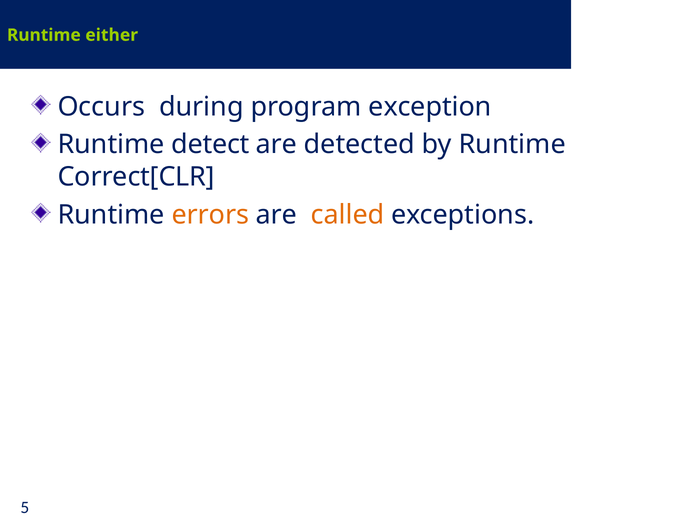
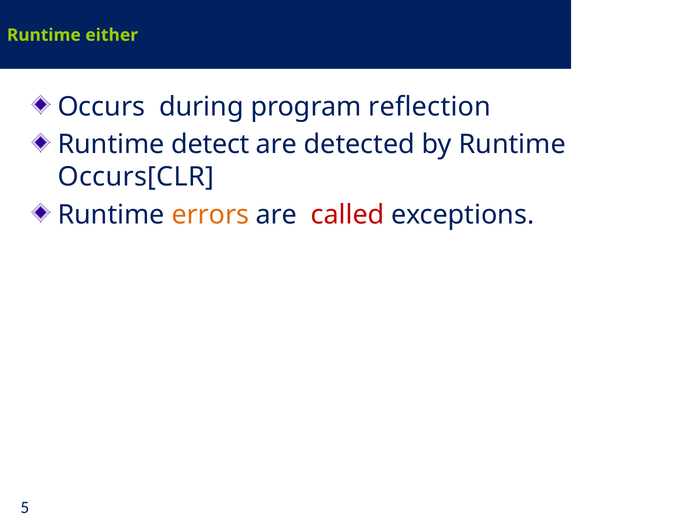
exception: exception -> reflection (430, 107)
Correct[CLR: Correct[CLR -> Occurs[CLR (136, 177)
called colour: orange -> red (348, 215)
